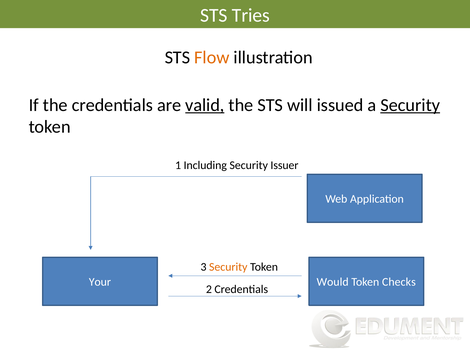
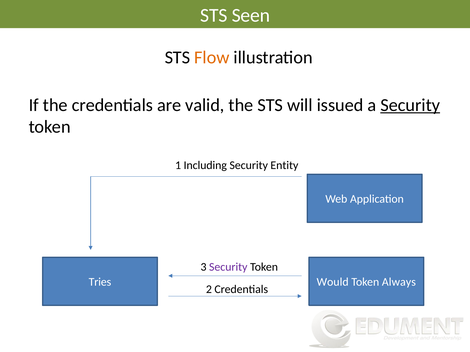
Tries: Tries -> Seen (251, 15)
valid underline: present -> none (205, 105)
Issuer: Issuer -> Entity (284, 166)
Security colour: orange -> purple (228, 267)
Your: Your -> Tries (100, 283)
Checks: Checks -> Always (399, 283)
